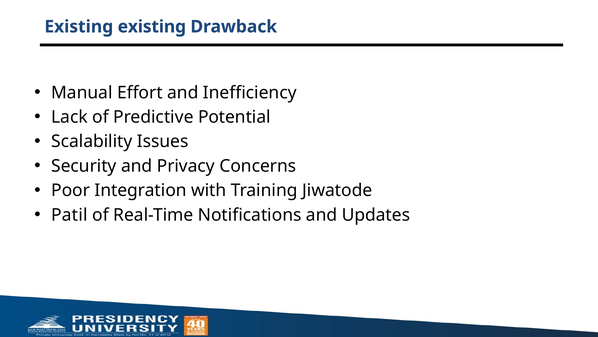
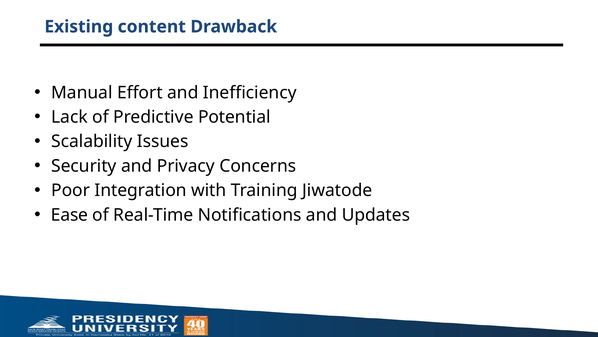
Existing existing: existing -> content (152, 27)
Patil: Patil -> Ease (70, 215)
